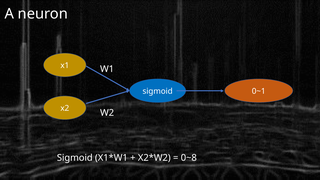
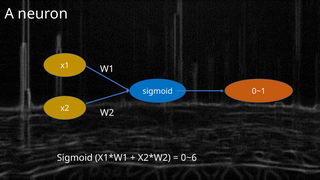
0~8: 0~8 -> 0~6 (189, 158)
